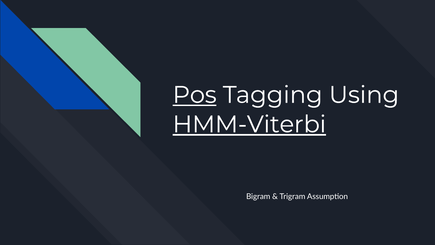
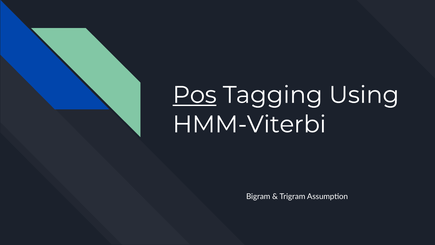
HMM-Viterbi underline: present -> none (249, 124)
